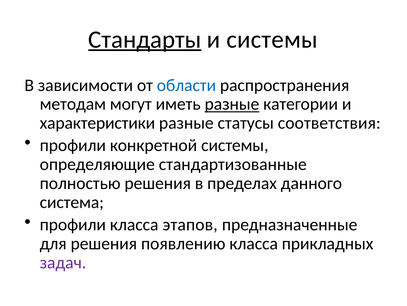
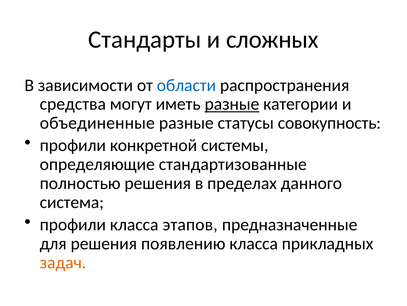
Стандарты underline: present -> none (145, 39)
и системы: системы -> сложных (272, 39)
методам: методам -> средства (73, 104)
характеристики: характеристики -> объединенные (97, 123)
соответствия: соответствия -> совокупность (329, 123)
задач colour: purple -> orange (63, 262)
